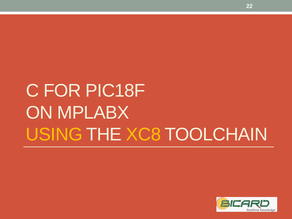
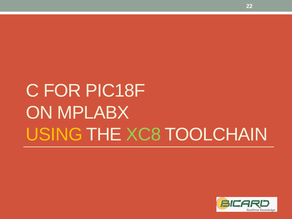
XC8 colour: yellow -> light green (144, 135)
